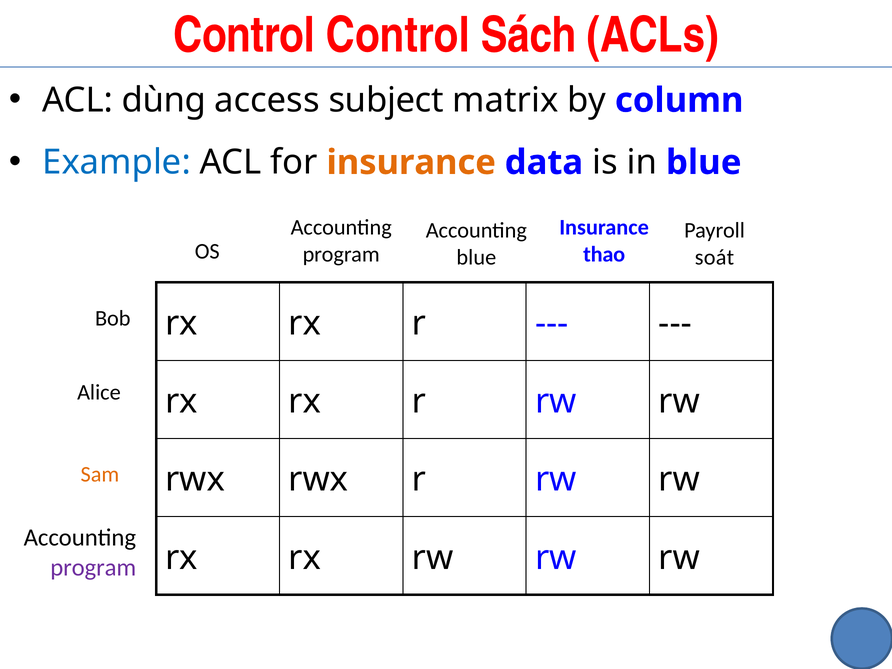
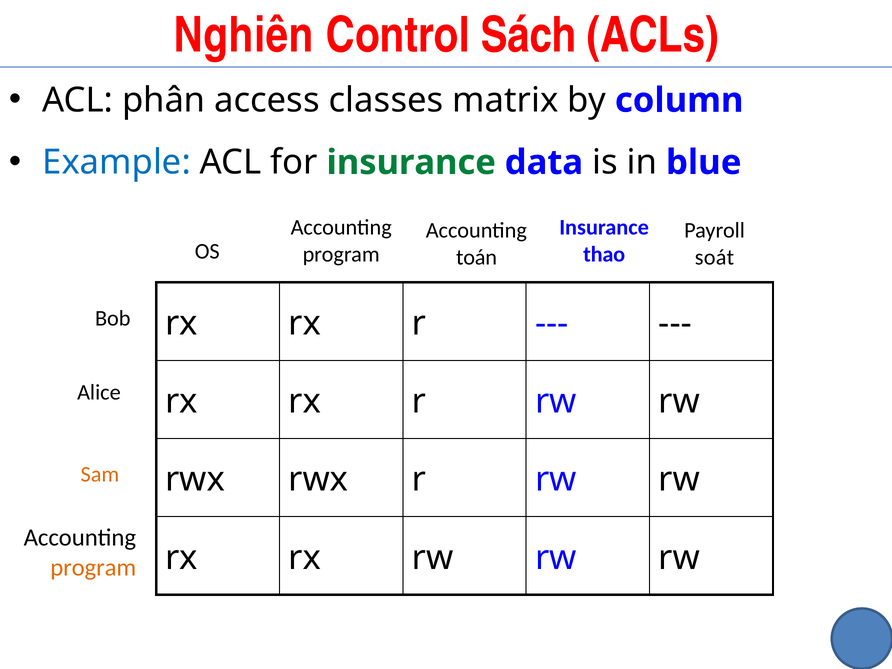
Control: Control -> Nghiên (244, 36)
dùng: dùng -> phân (164, 100)
subject: subject -> classes (386, 100)
insurance colour: orange -> green (411, 163)
blue: blue -> toán (476, 257)
program colour: purple -> orange (93, 567)
